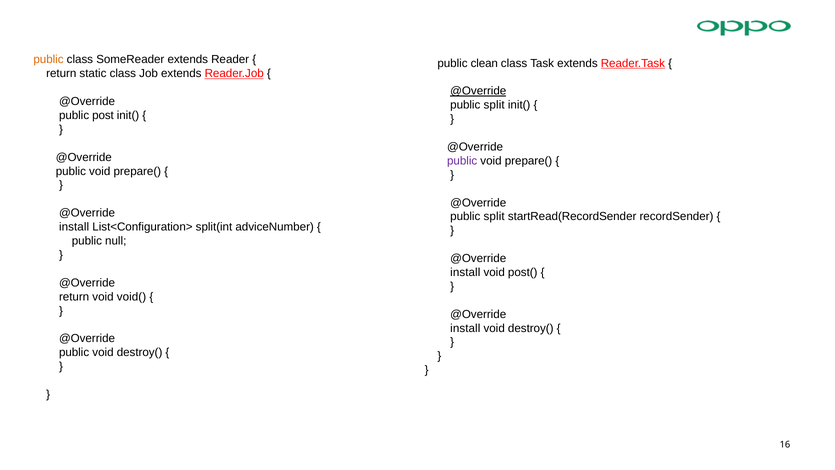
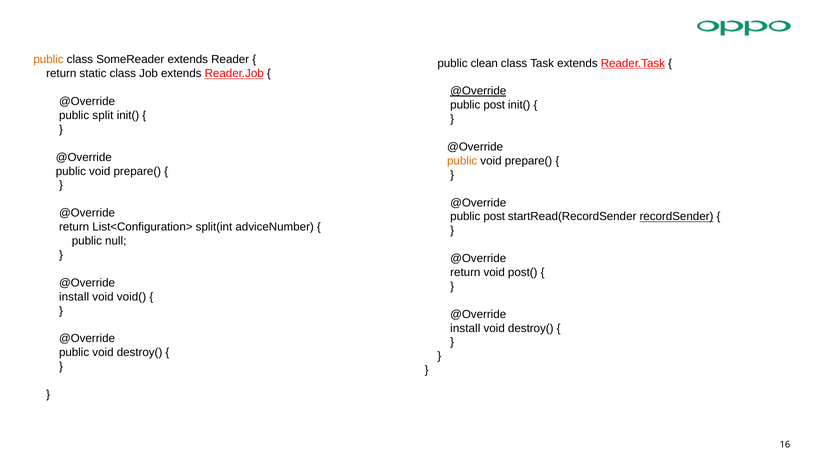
split: split -> post (494, 105)
post: post -> split (103, 115)
public colour: purple -> orange (462, 161)
split: split -> post (494, 216)
recordSender underline: none -> present (676, 216)
install: install -> return (74, 227)
install: install -> return (465, 272)
return: return -> install (74, 297)
